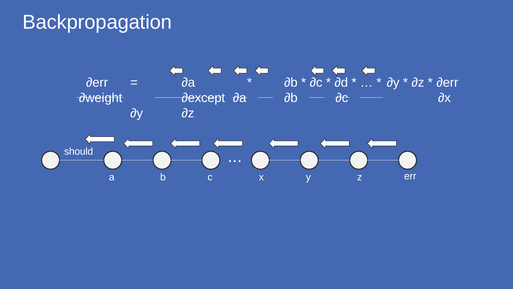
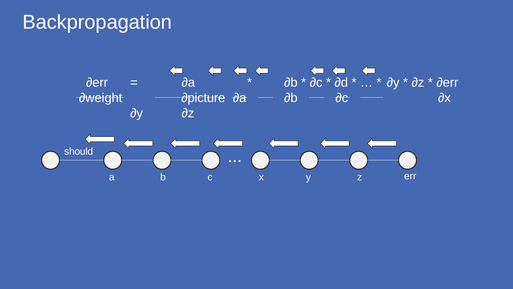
∂except: ∂except -> ∂picture (203, 98)
